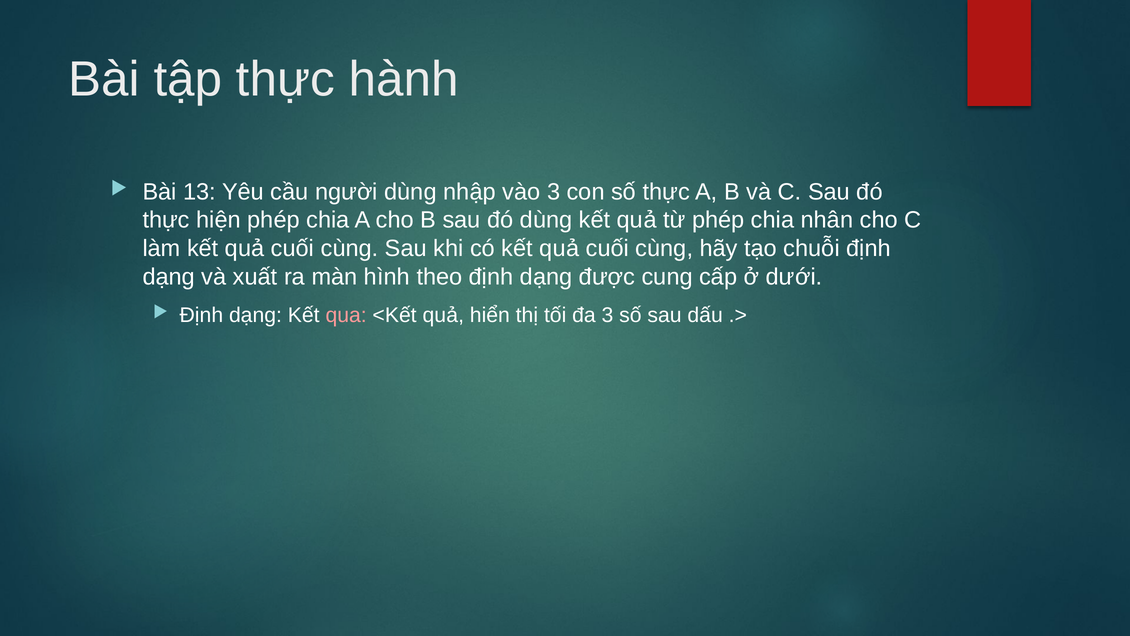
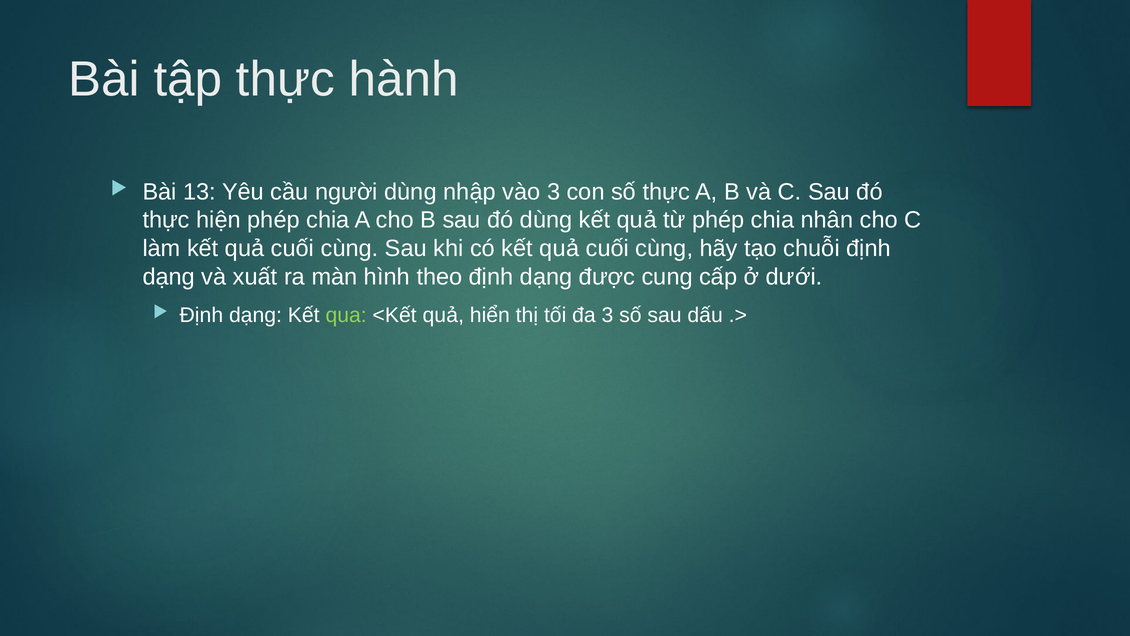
qua colour: pink -> light green (346, 315)
